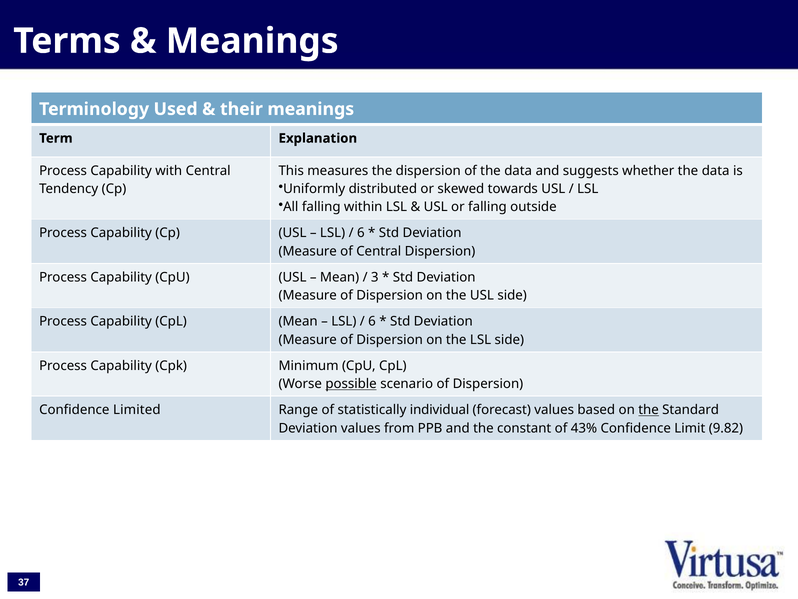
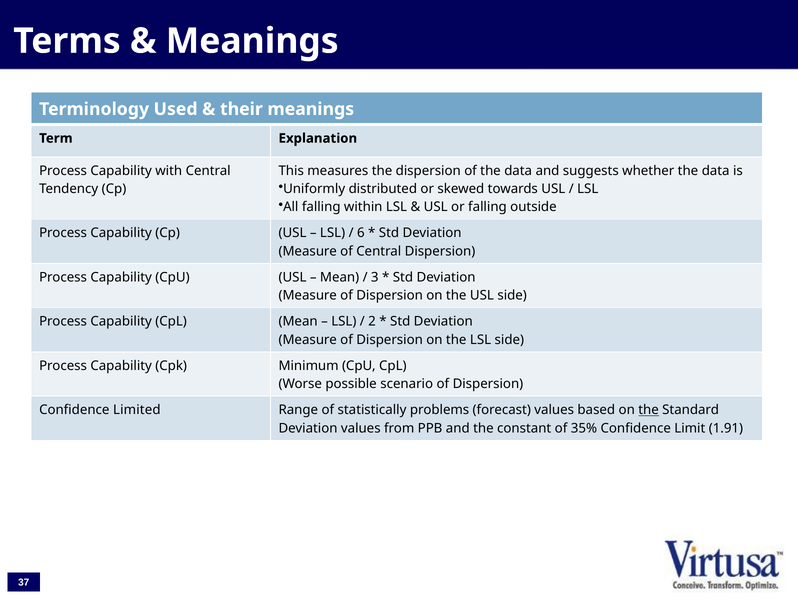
6: 6 -> 2 (372, 321)
possible underline: present -> none (351, 384)
individual: individual -> problems (440, 410)
43%: 43% -> 35% (584, 428)
9.82: 9.82 -> 1.91 (726, 428)
